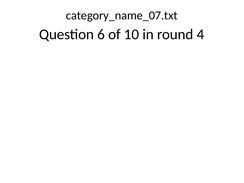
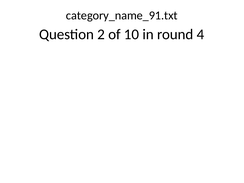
category_name_07.txt: category_name_07.txt -> category_name_91.txt (122, 15)
6: 6 -> 2 (101, 34)
